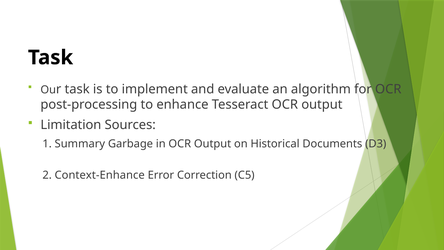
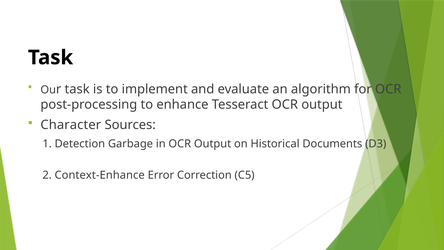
Limitation: Limitation -> Character (71, 125)
Summary: Summary -> Detection (80, 144)
